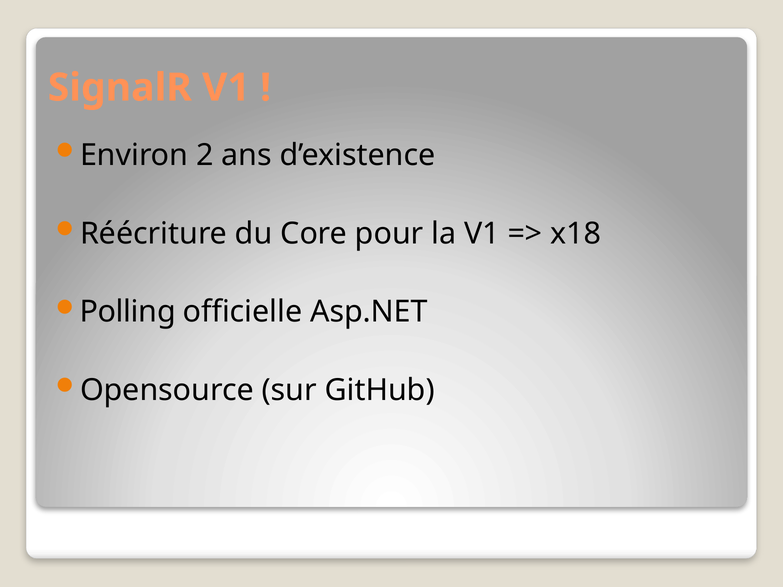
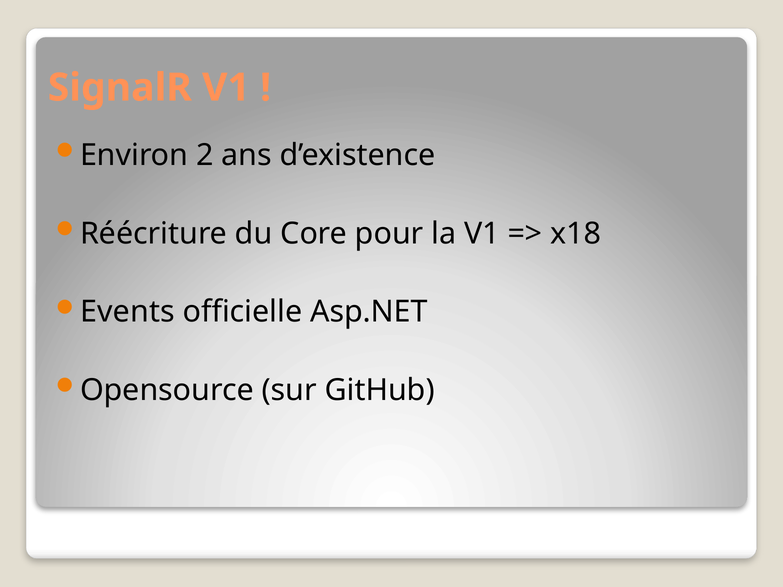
Polling: Polling -> Events (127, 312)
